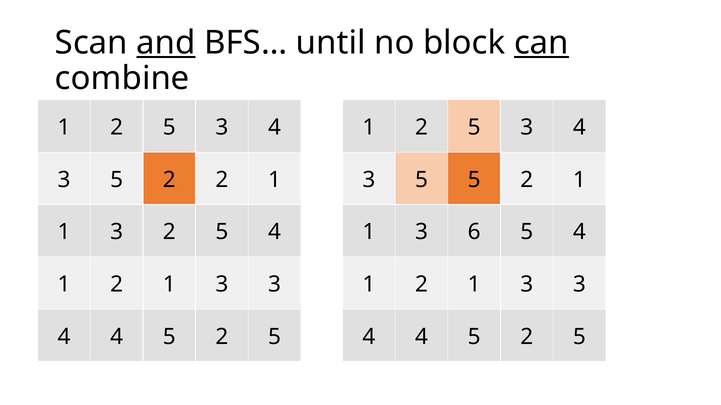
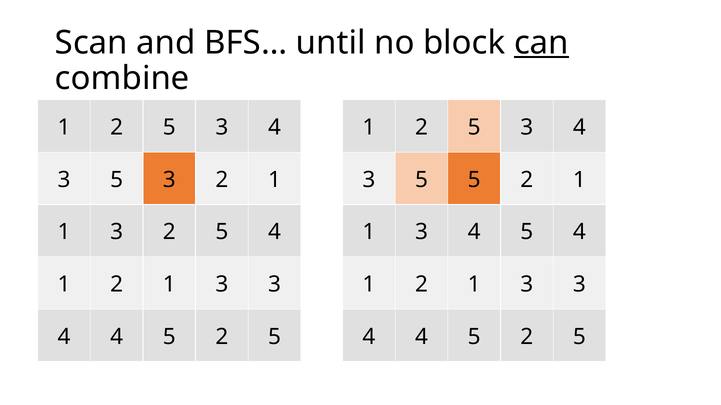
and underline: present -> none (166, 43)
3 5 2: 2 -> 3 (169, 180)
1 3 6: 6 -> 4 (474, 232)
